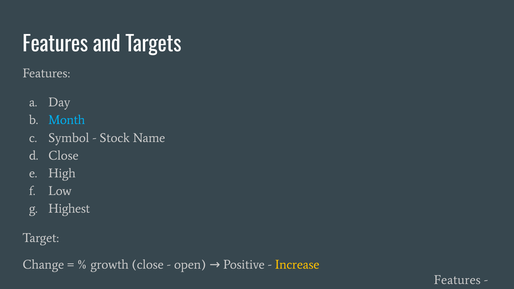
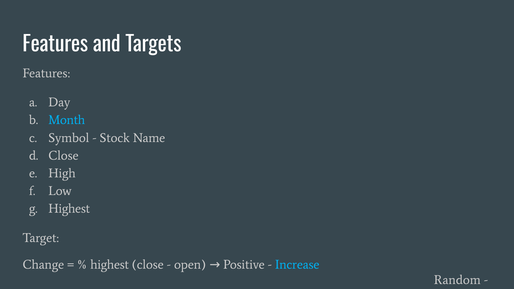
growth: growth -> highest (110, 265)
Increase colour: yellow -> light blue (297, 265)
Features: Features -> Random (457, 280)
